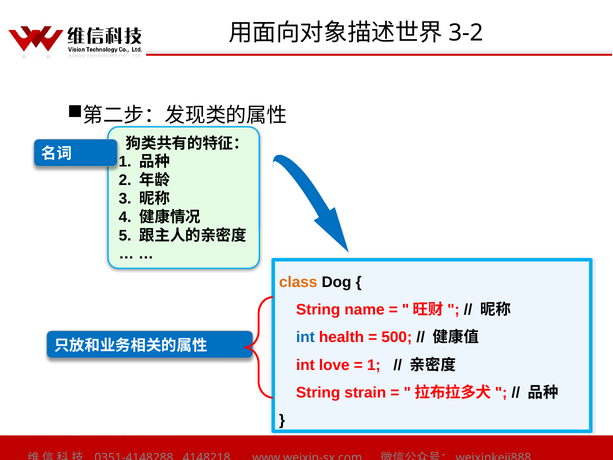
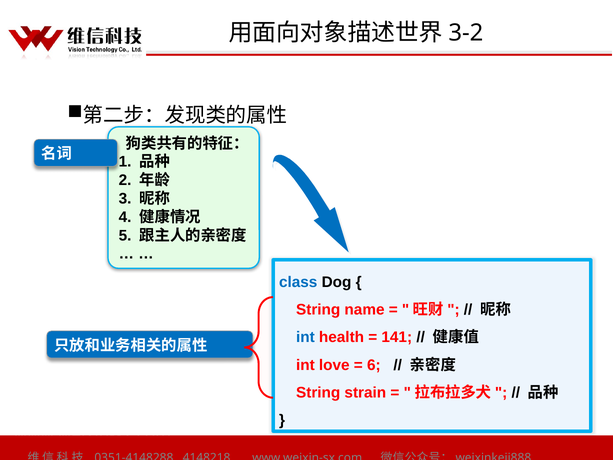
class colour: orange -> blue (298, 282)
500: 500 -> 141 (397, 337)
1: 1 -> 6 (374, 365)
